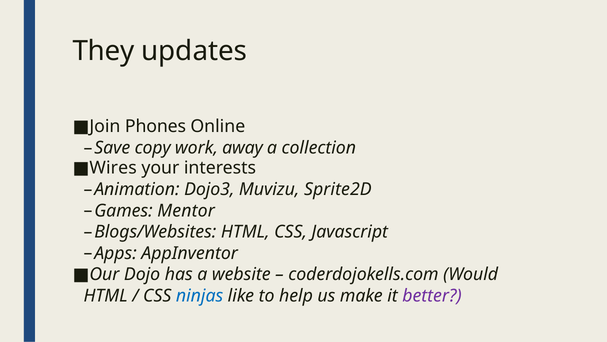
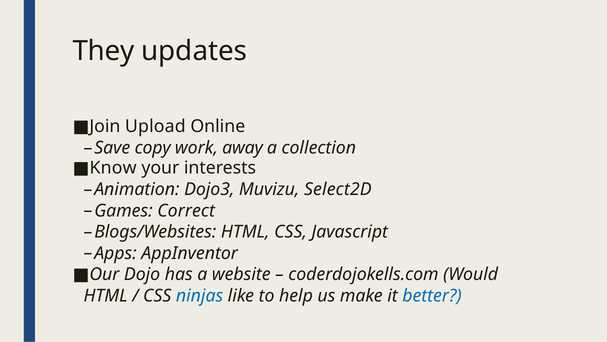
Phones: Phones -> Upload (155, 126)
Wires: Wires -> Know (113, 167)
Sprite2D: Sprite2D -> Select2D (338, 189)
Mentor: Mentor -> Correct (186, 210)
better colour: purple -> blue (432, 295)
